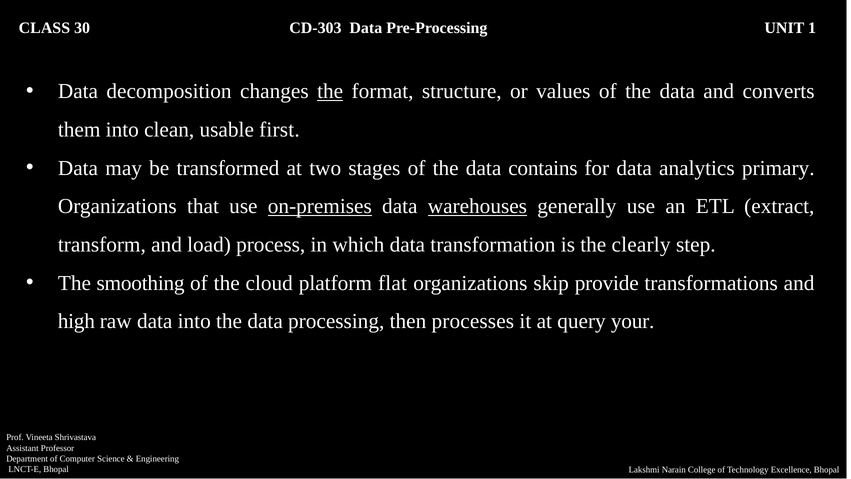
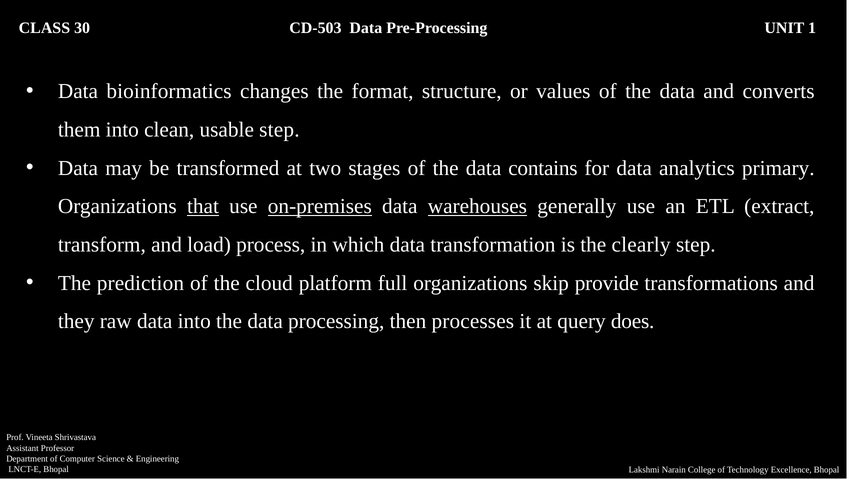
CD-303: CD-303 -> CD-503 (315, 28)
decomposition: decomposition -> bioinformatics (169, 91)
the underline: present -> none (330, 91)
usable first: first -> step (279, 130)
that underline: none -> present (203, 206)
smoothing: smoothing -> prediction (140, 283)
flat: flat -> full (393, 283)
high: high -> they (76, 321)
your: your -> does (633, 321)
